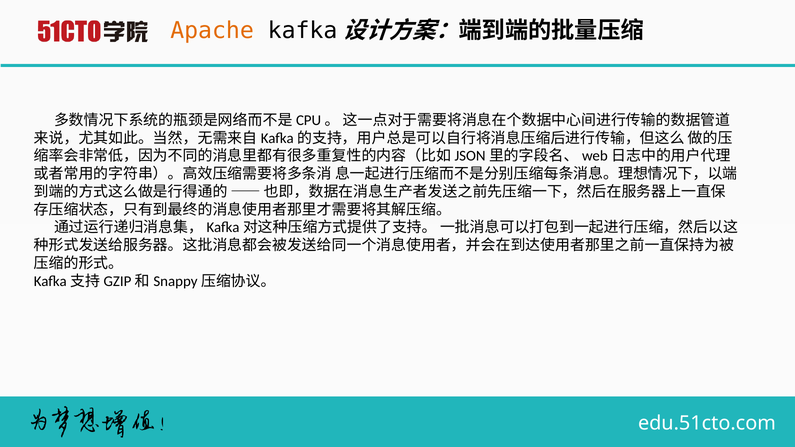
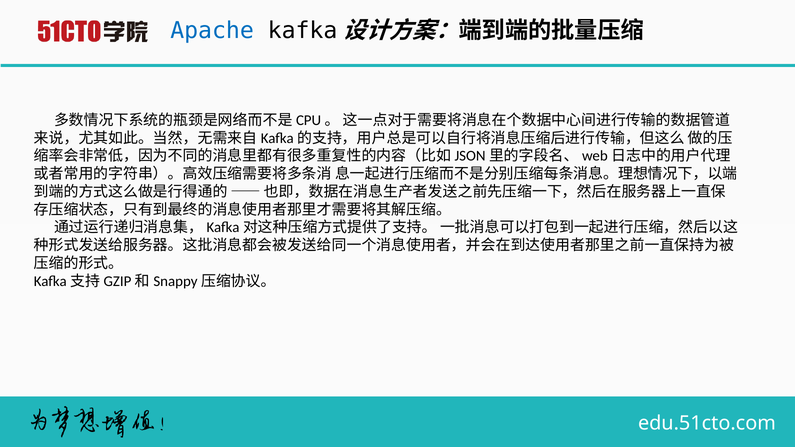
Apache colour: orange -> blue (212, 31)
